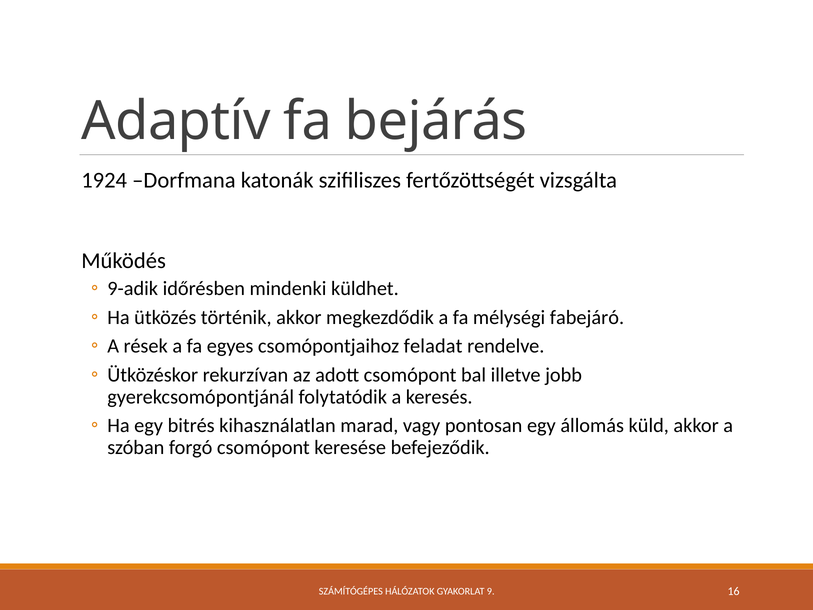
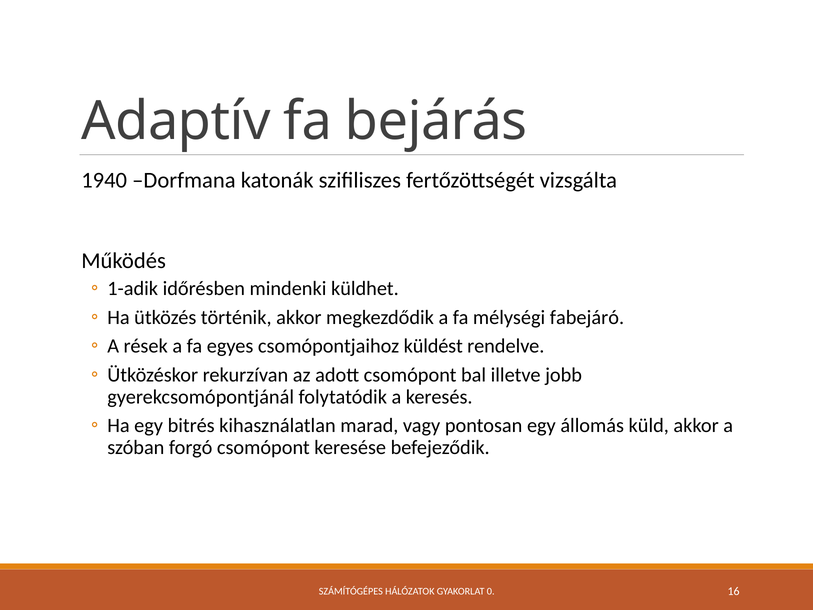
1924: 1924 -> 1940 (104, 180)
9-adik: 9-adik -> 1-adik (133, 288)
feladat: feladat -> küldést (433, 346)
9: 9 -> 0 (491, 591)
